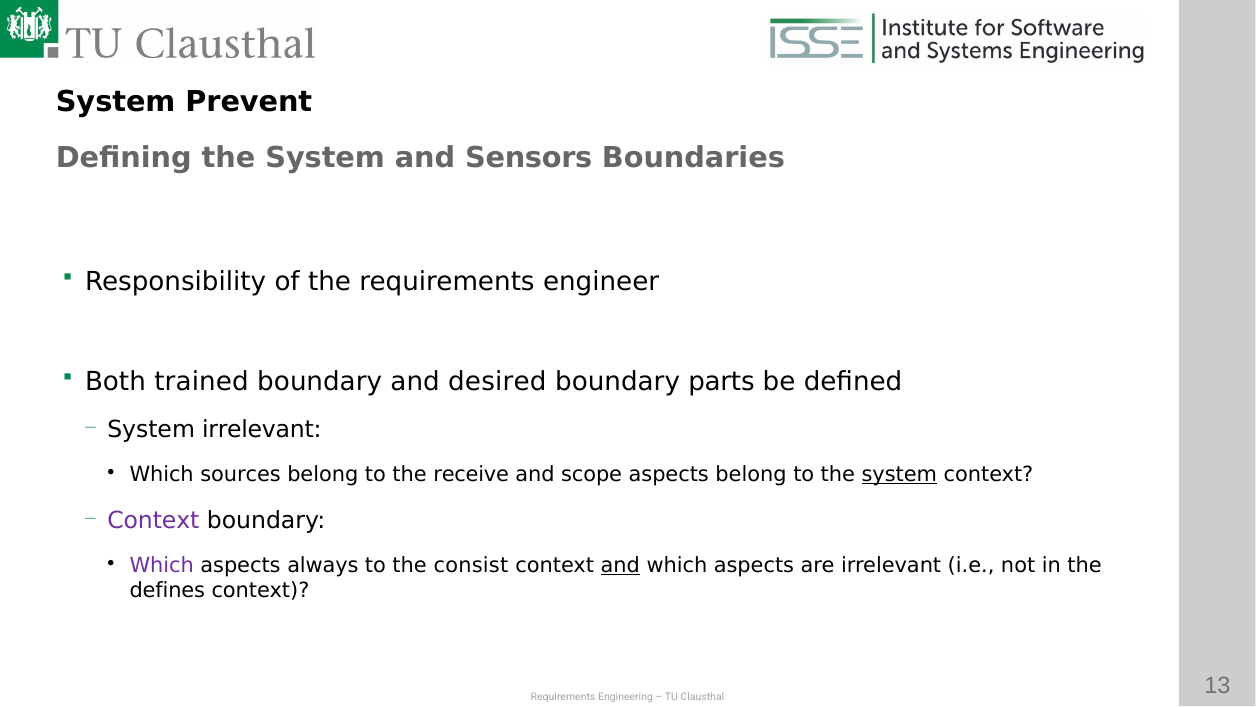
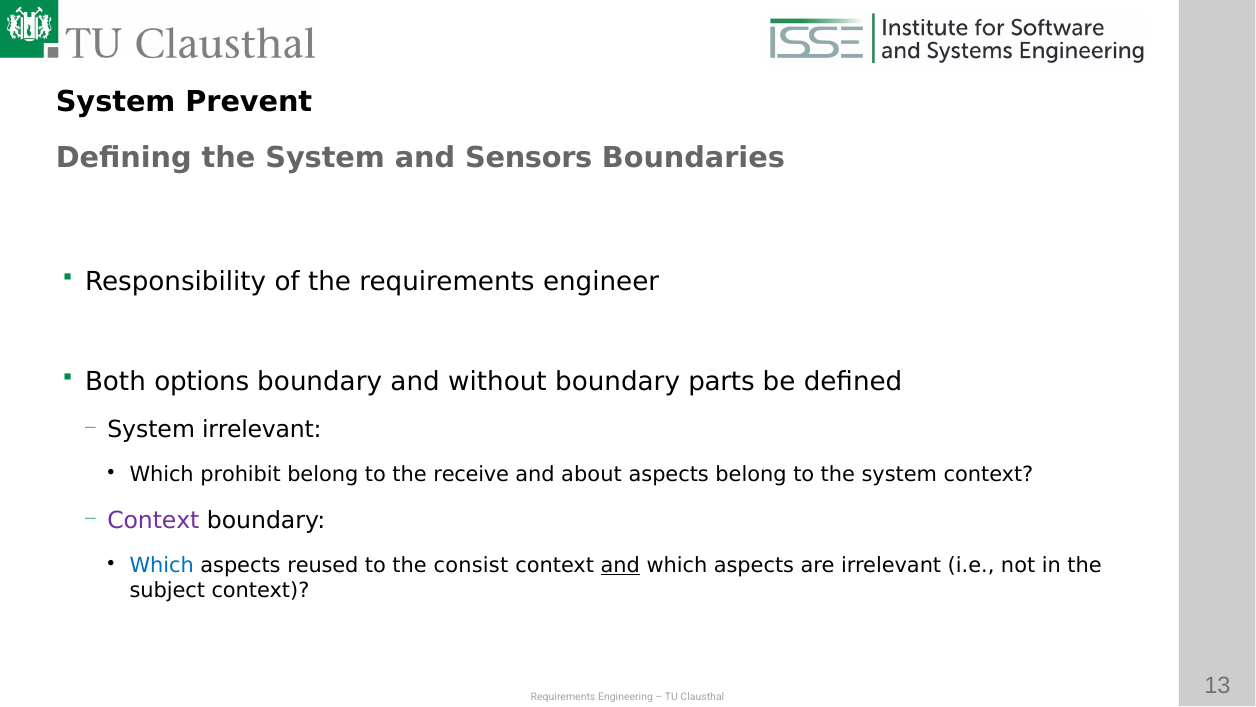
trained: trained -> options (202, 381)
desired: desired -> without (497, 381)
sources: sources -> prohibit (241, 474)
scope: scope -> about (592, 474)
system underline: present -> none (899, 474)
Which colour: purple -> blue (162, 565)
always: always -> reused (323, 565)
defines: defines -> subject (167, 590)
